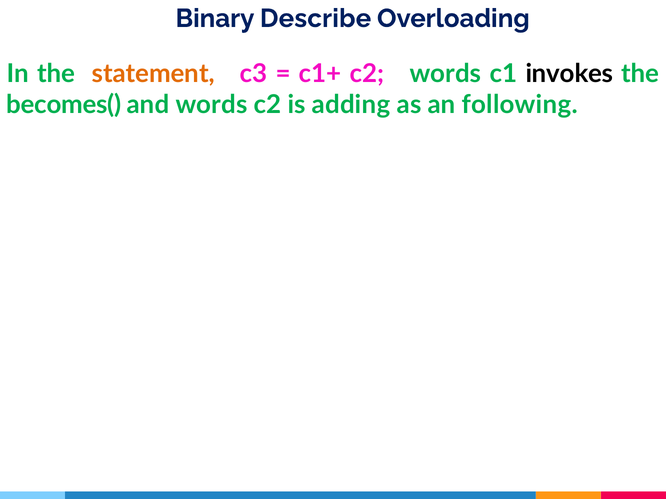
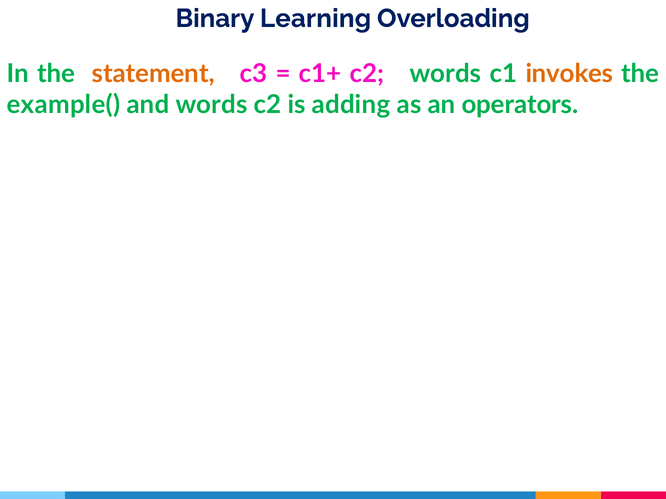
Describe: Describe -> Learning (316, 18)
invokes colour: black -> orange (569, 74)
becomes(: becomes( -> example( (64, 105)
following: following -> operators (520, 105)
